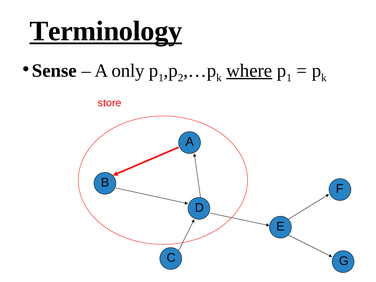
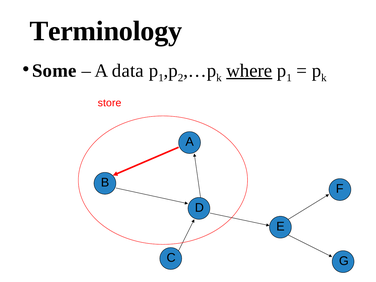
Terminology underline: present -> none (106, 31)
Sense: Sense -> Some (54, 71)
only: only -> data (128, 71)
